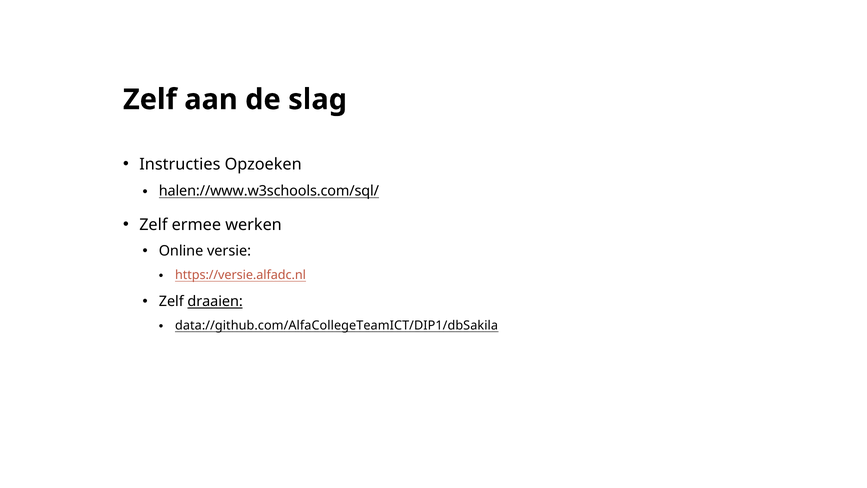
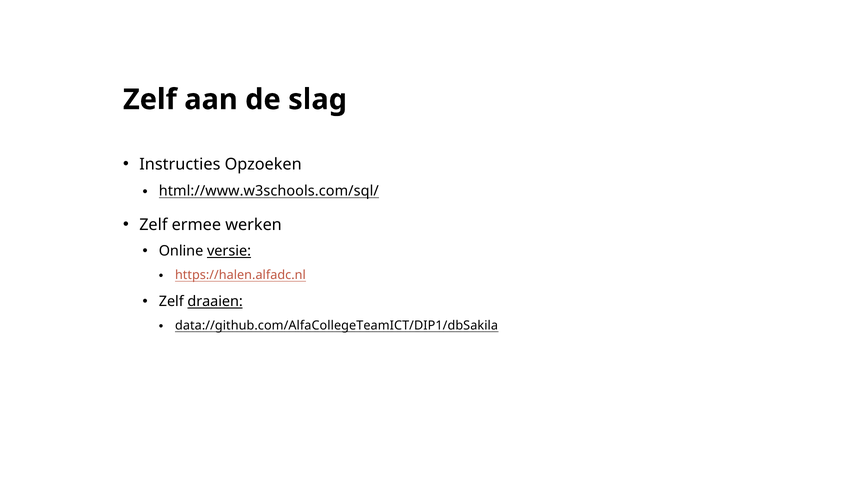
halen://www.w3schools.com/sql/: halen://www.w3schools.com/sql/ -> html://www.w3schools.com/sql/ (269, 191)
versie underline: none -> present (229, 251)
https://versie.alfadc.nl: https://versie.alfadc.nl -> https://halen.alfadc.nl (240, 275)
